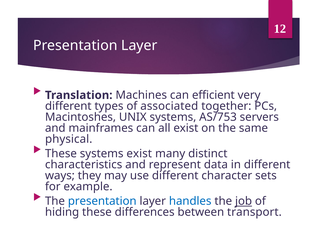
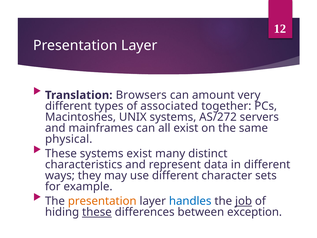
Machines: Machines -> Browsers (141, 95)
efficient: efficient -> amount (213, 95)
AS/753: AS/753 -> AS/272 (218, 117)
presentation colour: blue -> orange (102, 201)
these underline: none -> present (97, 212)
transport: transport -> exception (255, 212)
